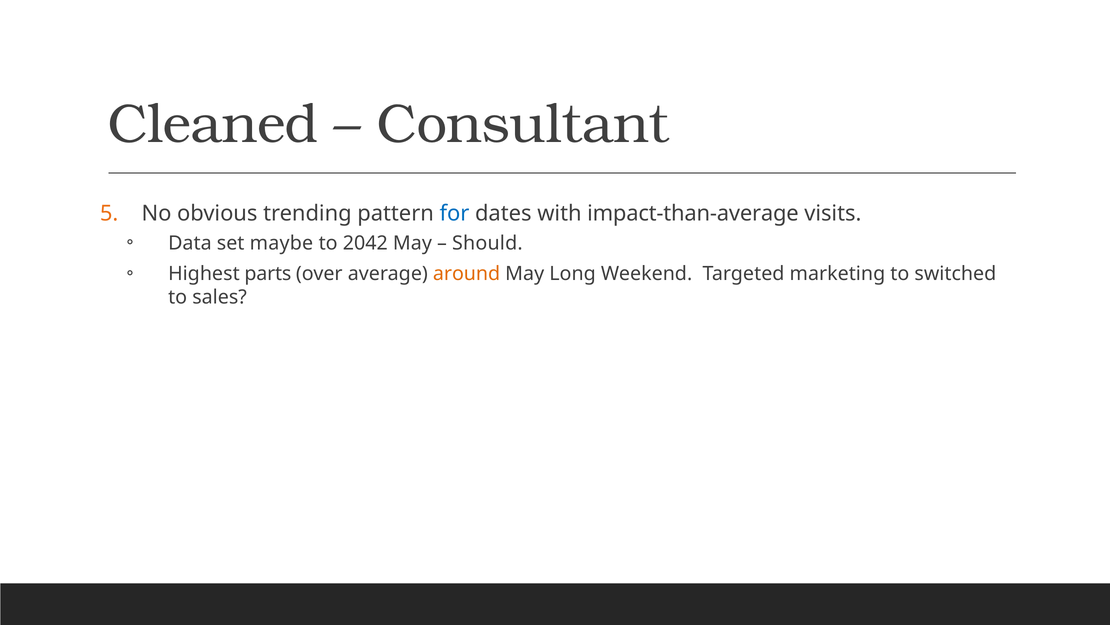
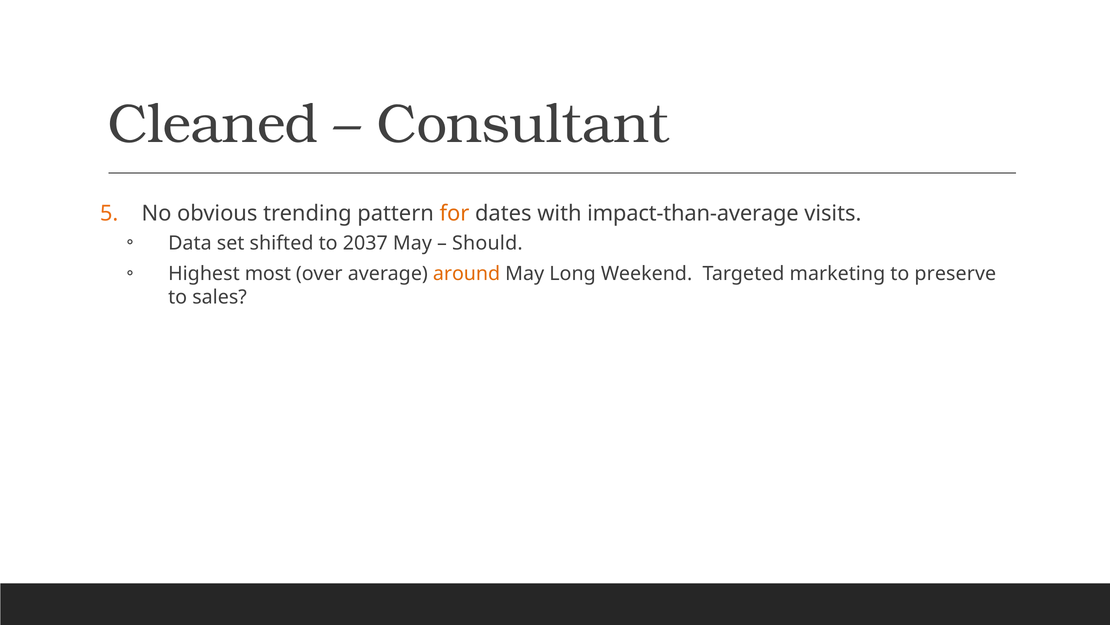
for colour: blue -> orange (455, 213)
maybe: maybe -> shifted (282, 243)
2042: 2042 -> 2037 (365, 243)
parts: parts -> most (268, 273)
switched: switched -> preserve (955, 273)
